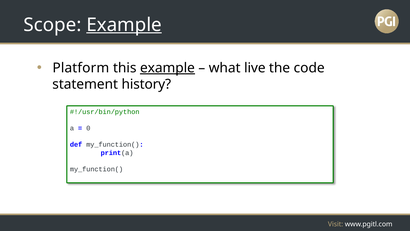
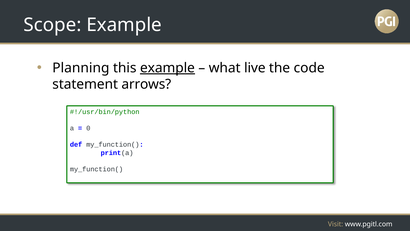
Example underline: present -> none (124, 25)
Platform: Platform -> Planning (81, 68)
history: history -> arrows (146, 84)
